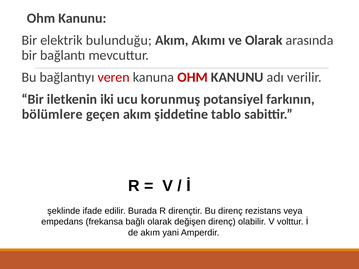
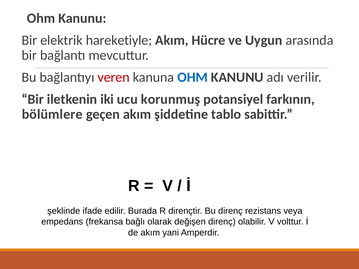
bulunduğu: bulunduğu -> hareketiyle (119, 40)
Akımı: Akımı -> Hücre (209, 40)
ve Olarak: Olarak -> Uygun (264, 40)
OHM colour: red -> blue (193, 77)
